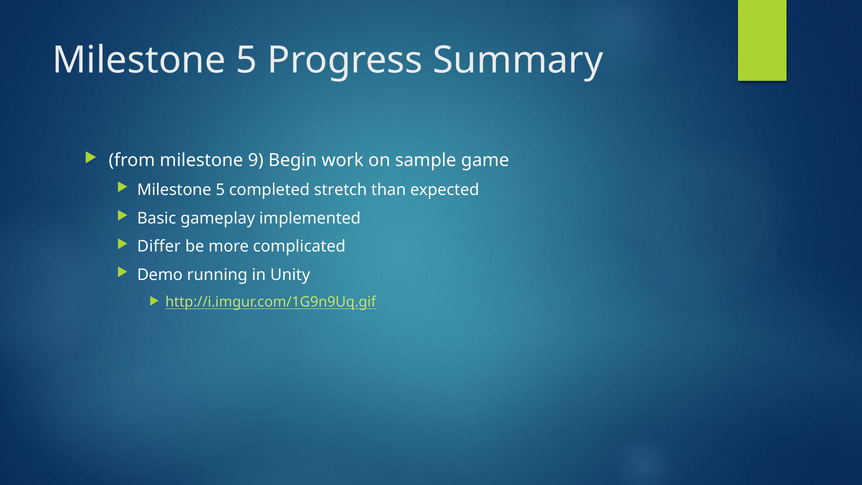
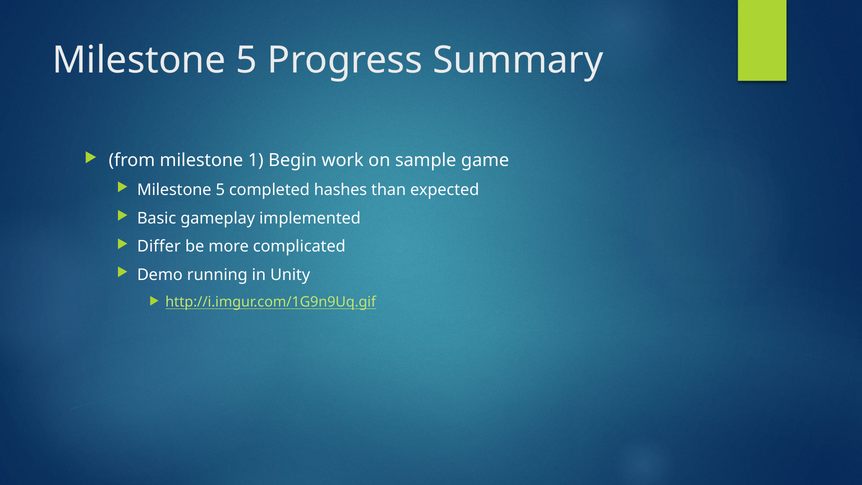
9: 9 -> 1 (256, 160)
stretch: stretch -> hashes (341, 190)
